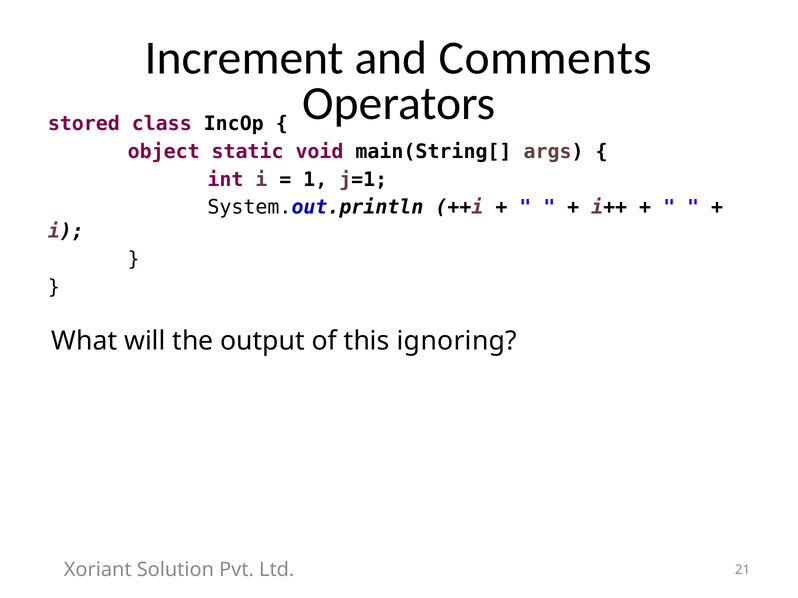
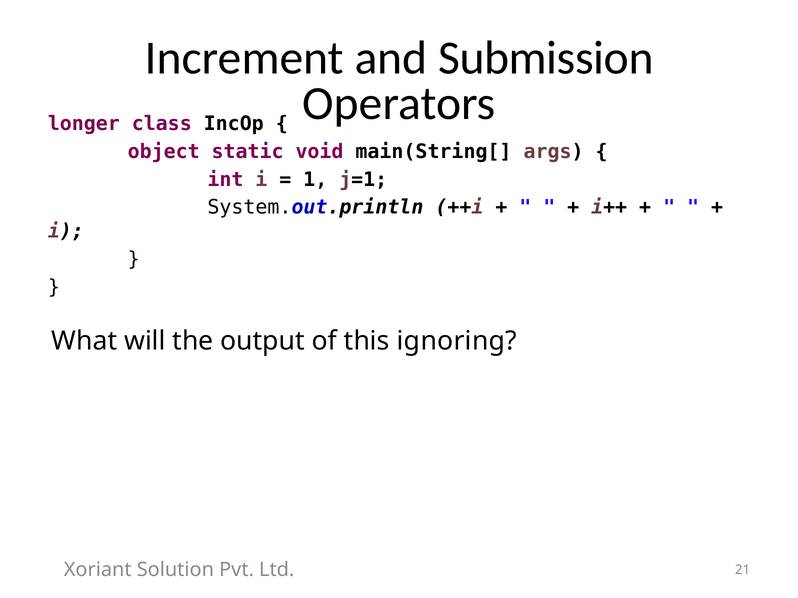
Comments: Comments -> Submission (546, 58)
stored: stored -> longer (84, 124)
